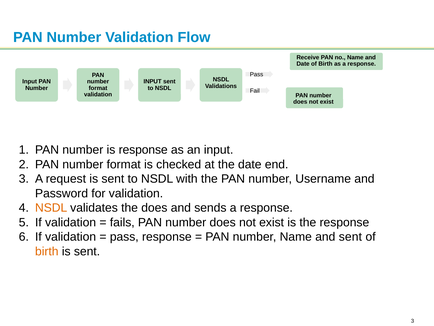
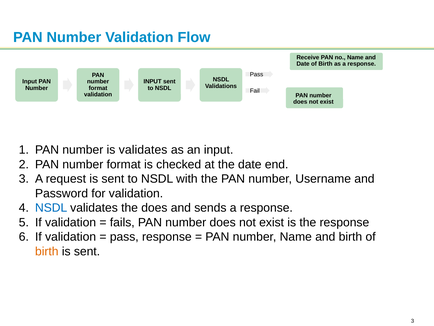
is response: response -> validates (143, 150)
NSDL colour: orange -> blue (51, 208)
and sent: sent -> birth (350, 236)
